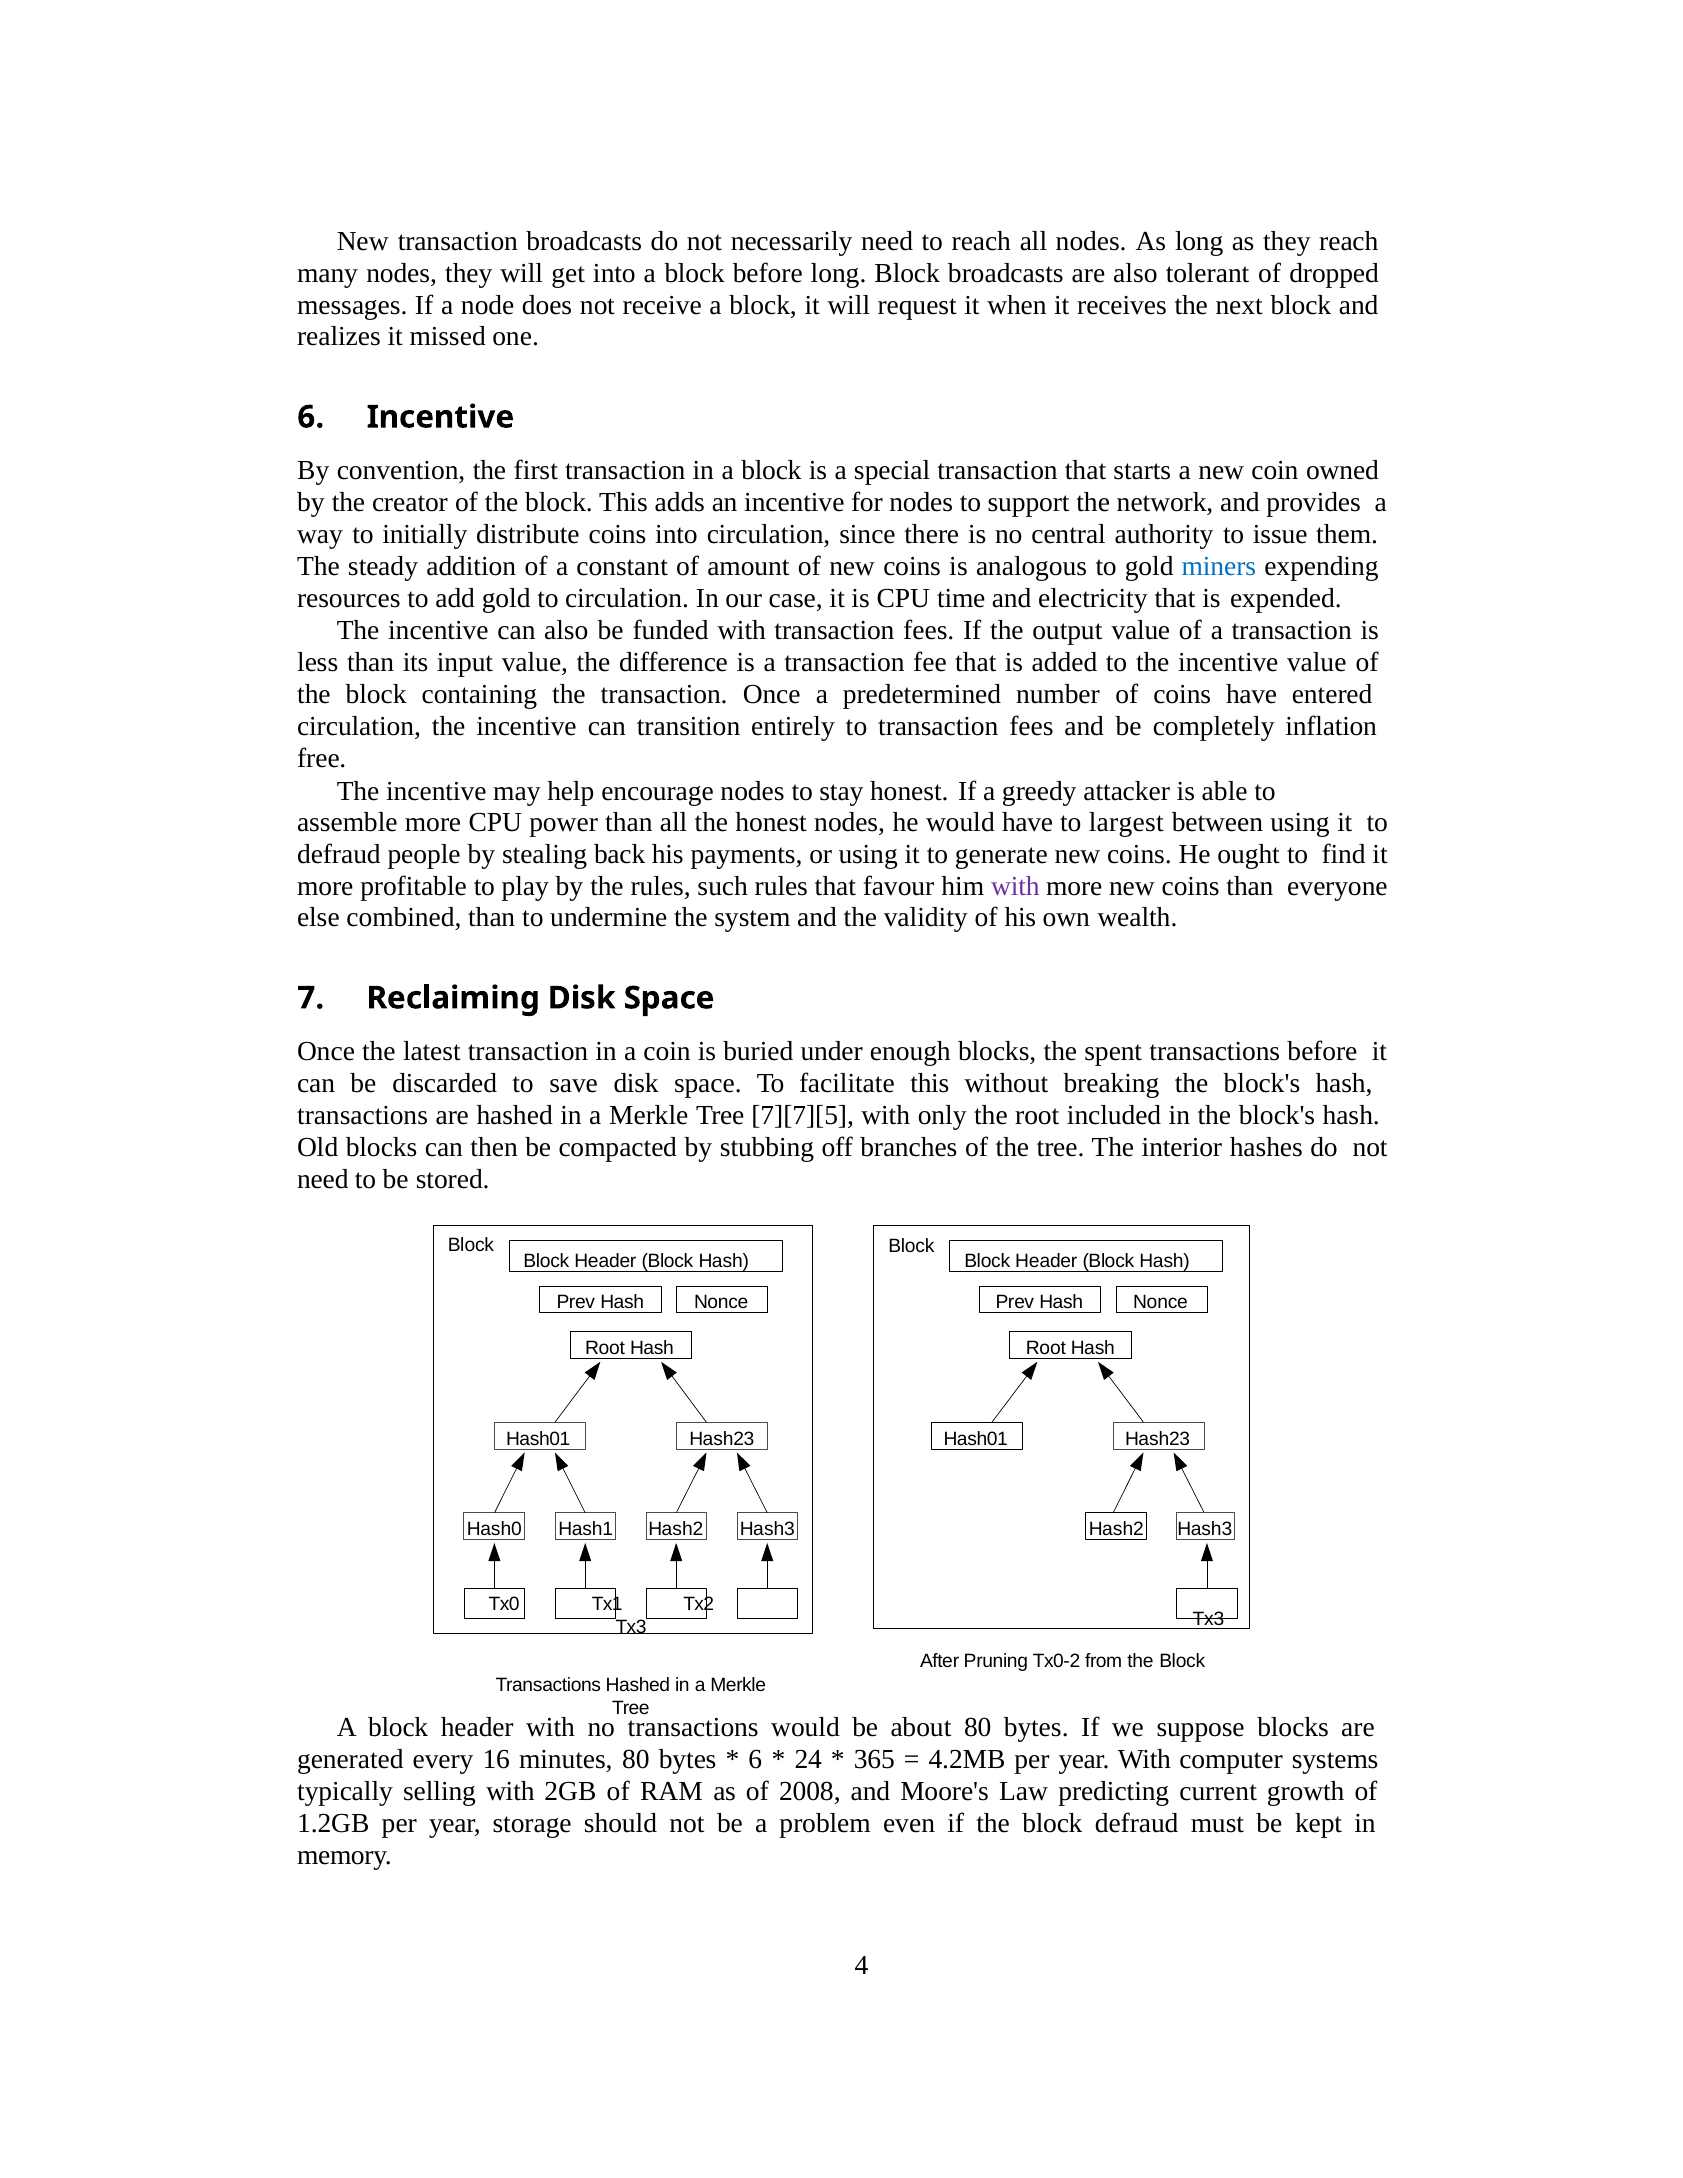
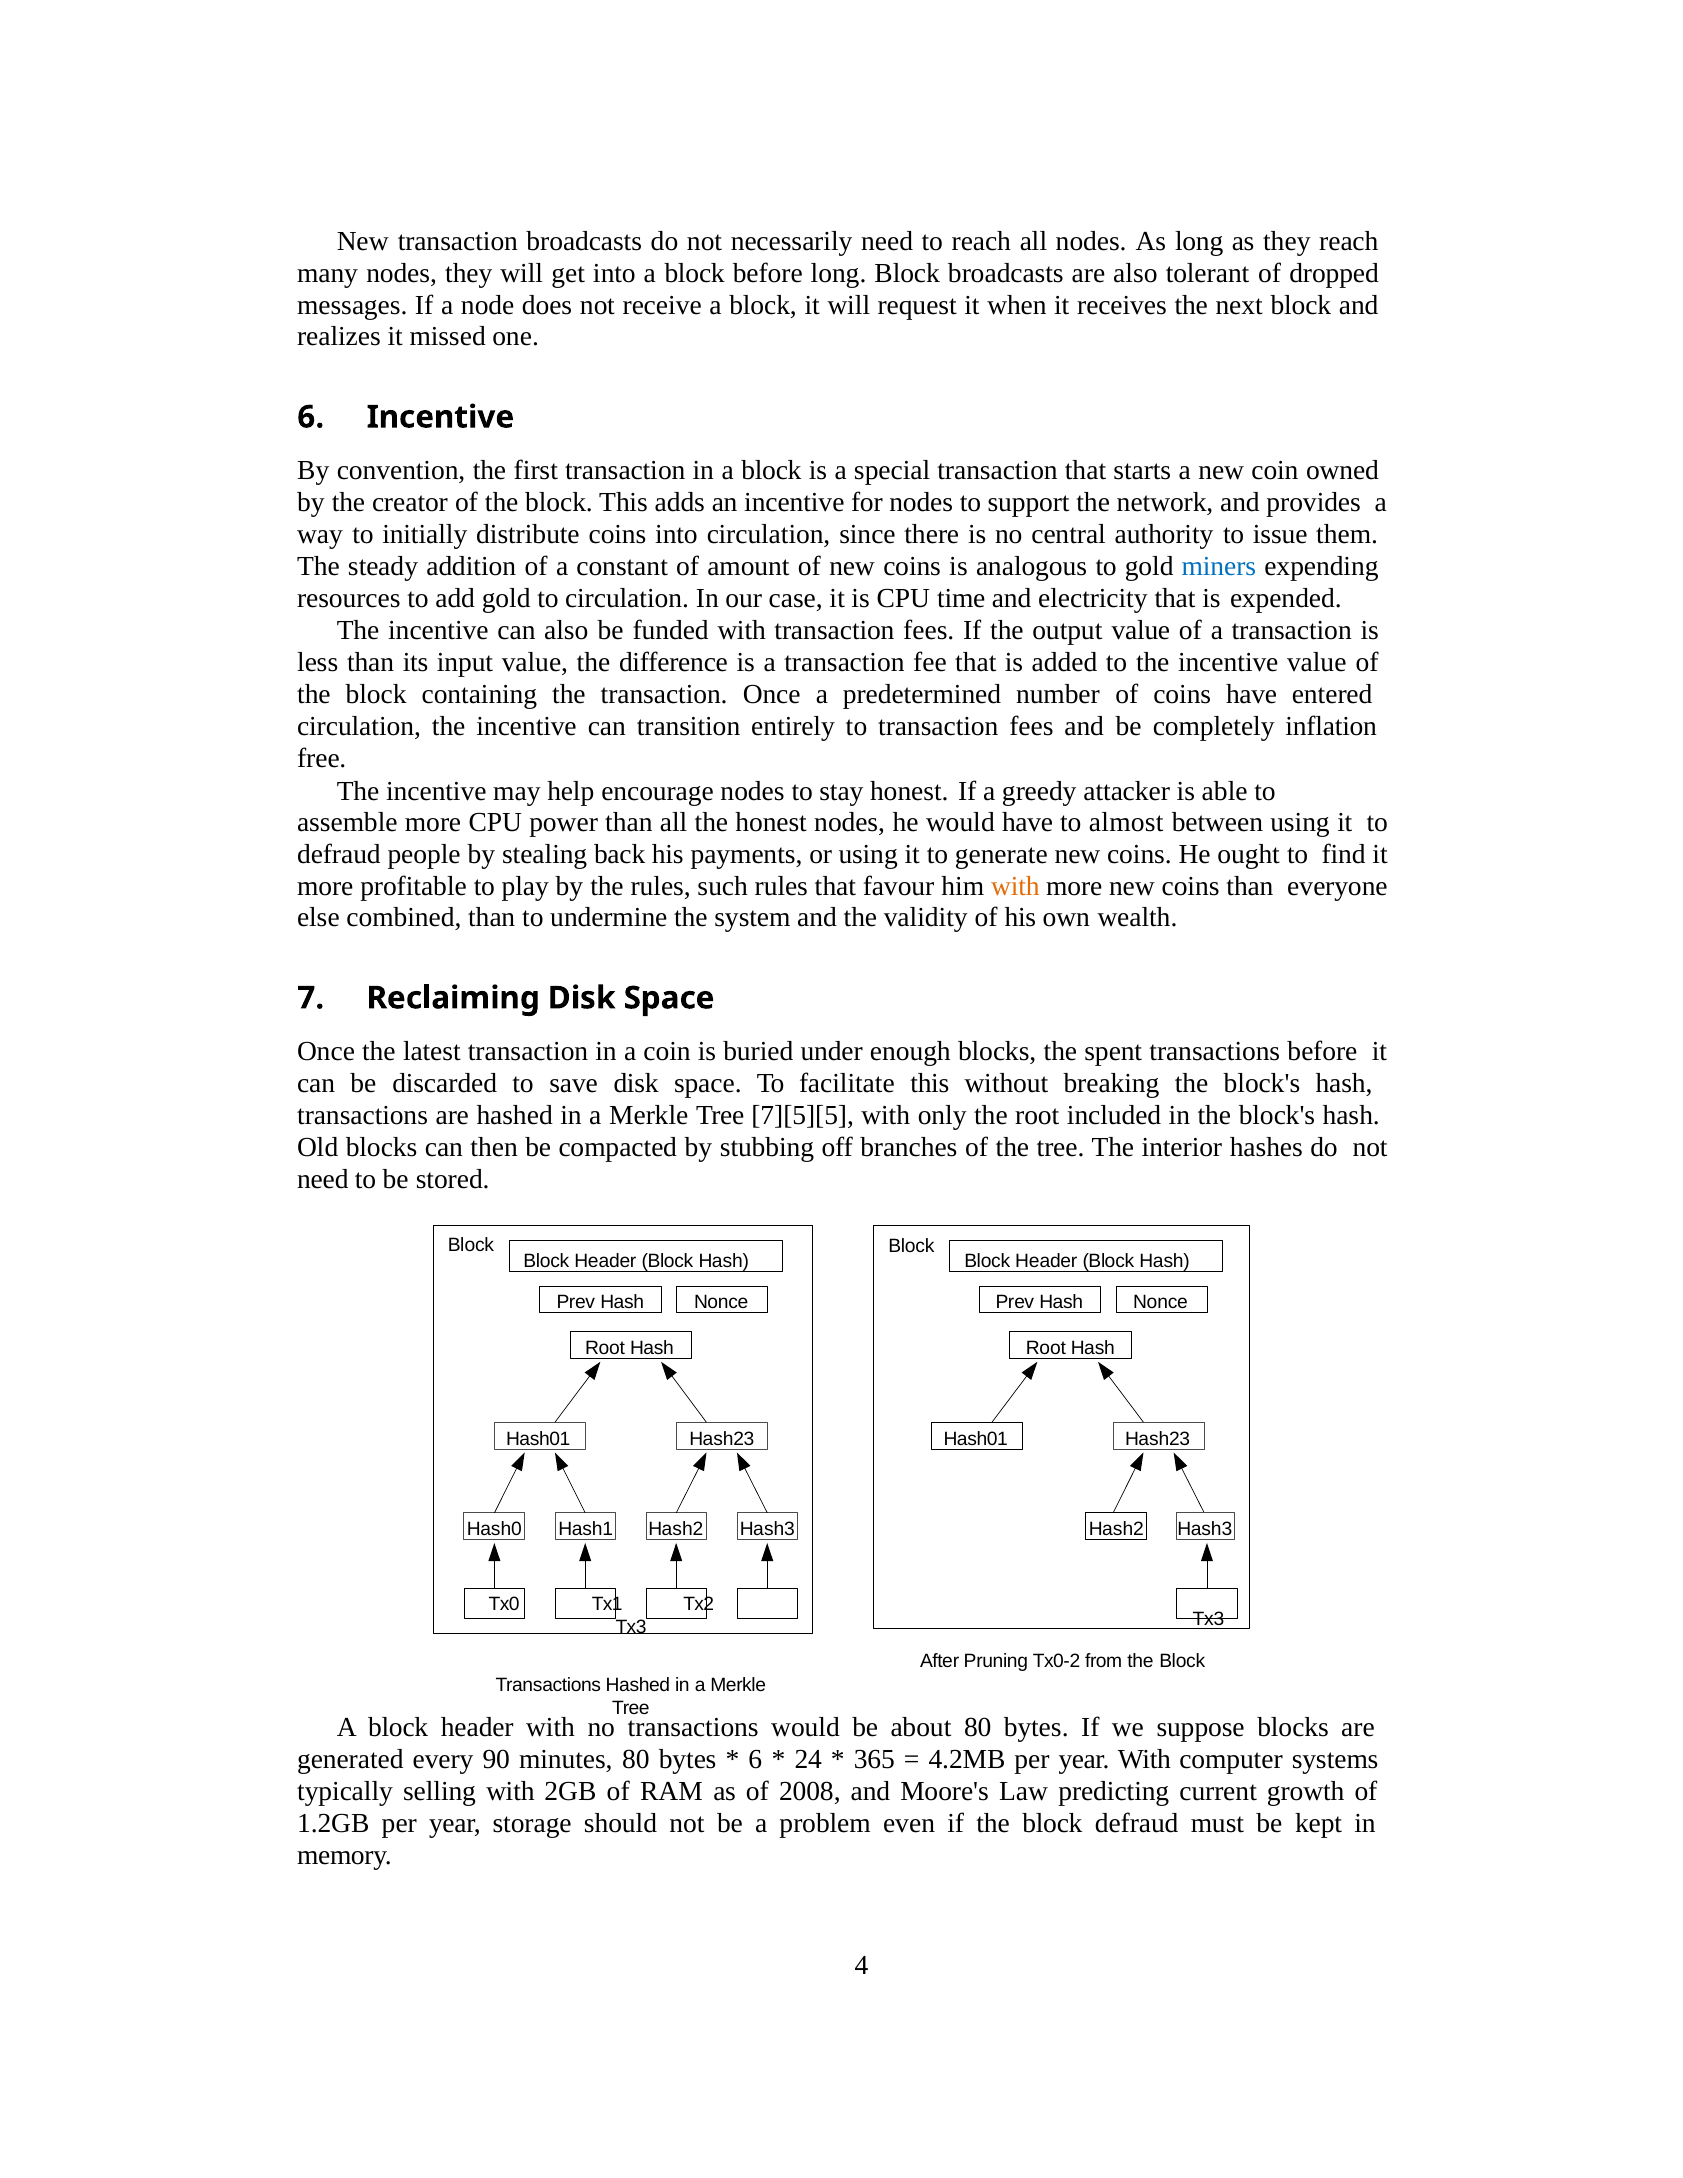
largest: largest -> almost (1126, 823)
with colour: purple -> orange (1015, 886)
7][7][5: 7][7][5 -> 7][5][5 (803, 1115)
16: 16 -> 90 (496, 1759)
